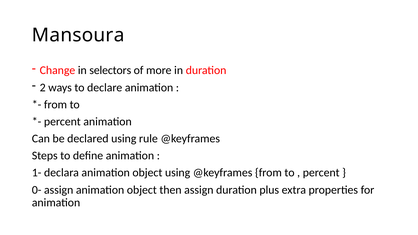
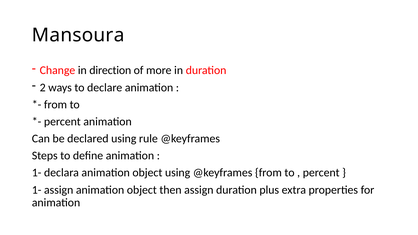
selectors: selectors -> direction (110, 70)
0-: 0- -> 1- (37, 190)
